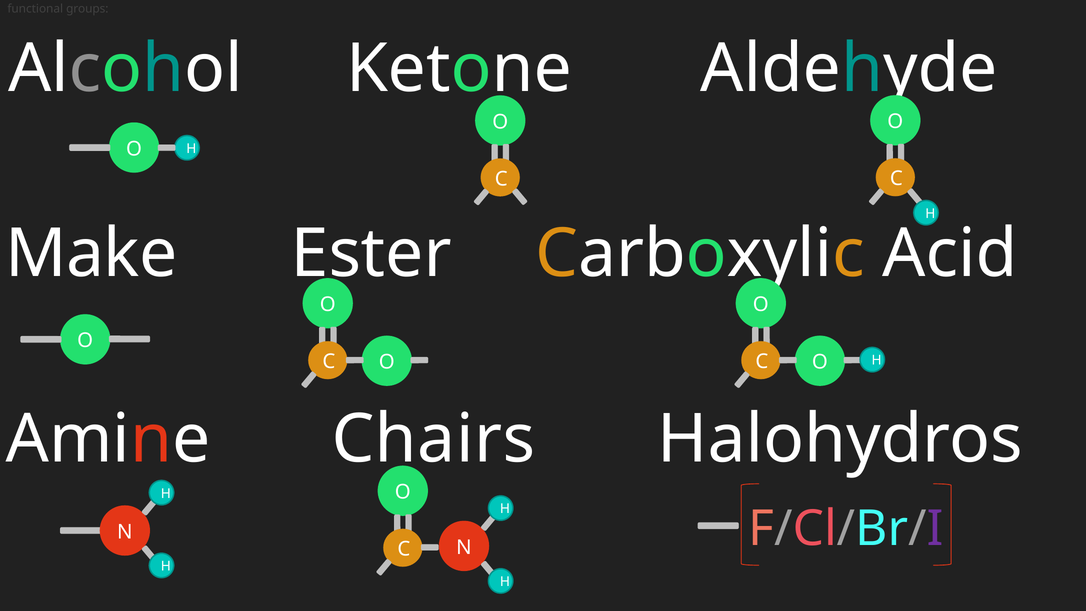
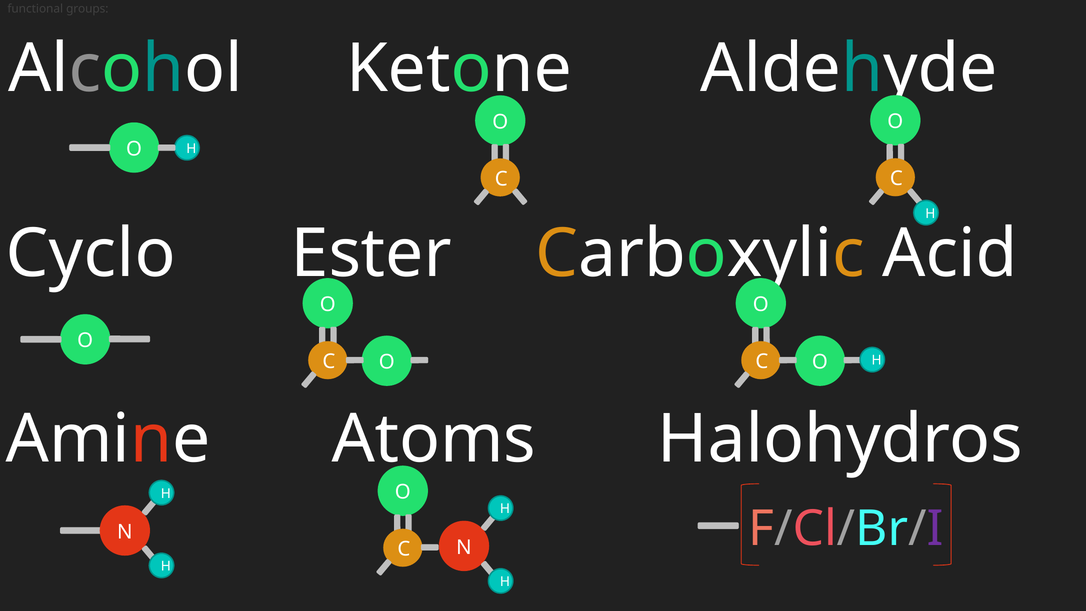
Make: Make -> Cyclo (91, 254)
Chairs: Chairs -> Atoms (434, 439)
